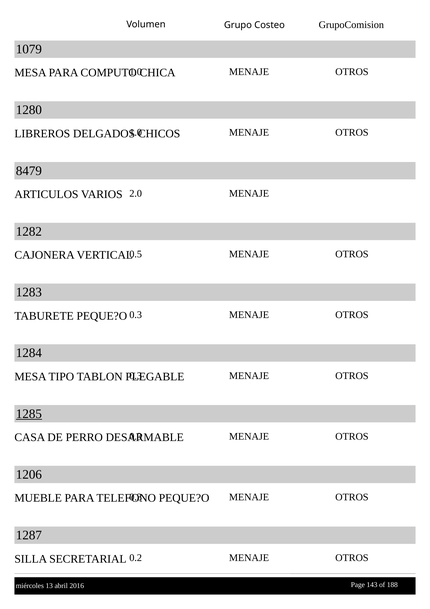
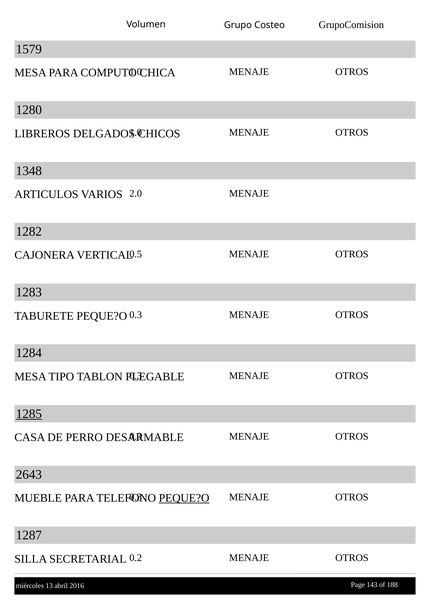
1079: 1079 -> 1579 (29, 49)
8479: 8479 -> 1348 (29, 171)
1206: 1206 -> 2643 (29, 474)
PEQUE?O underline: none -> present (184, 498)
